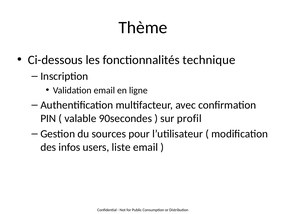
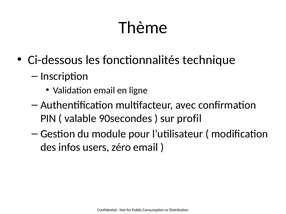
sources: sources -> module (109, 134)
liste: liste -> zéro (121, 147)
